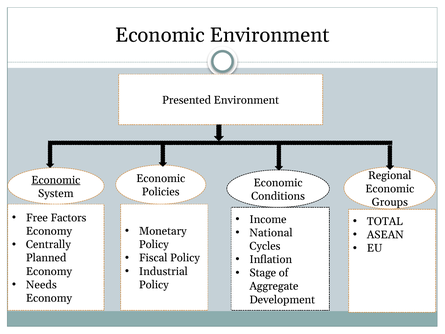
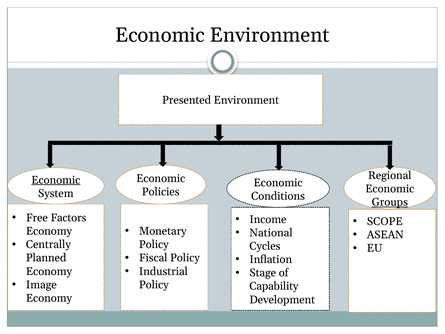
Groups underline: none -> present (390, 202)
TOTAL: TOTAL -> SCOPE (385, 221)
Needs: Needs -> Image (41, 284)
Aggregate: Aggregate -> Capability (274, 286)
